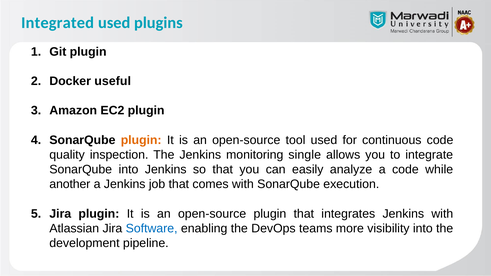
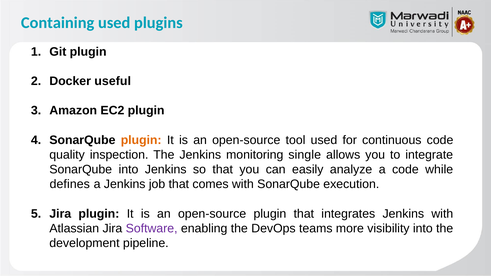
Integrated: Integrated -> Containing (58, 23)
another: another -> defines (70, 184)
Software colour: blue -> purple (152, 229)
